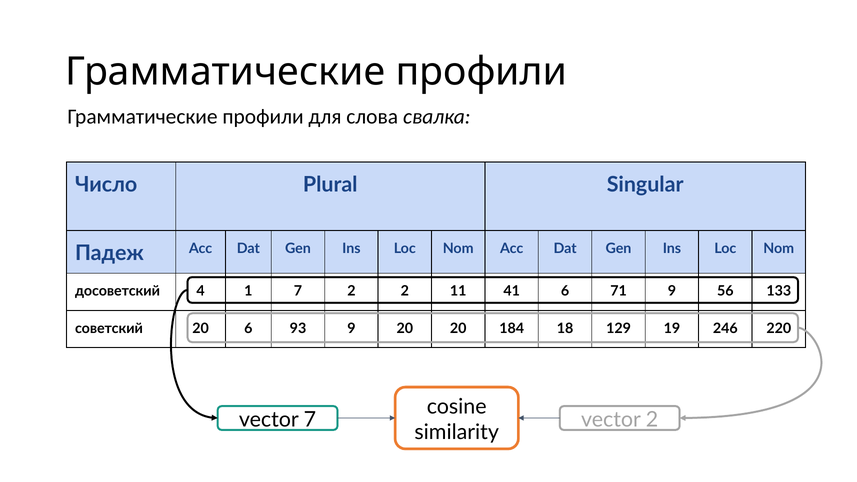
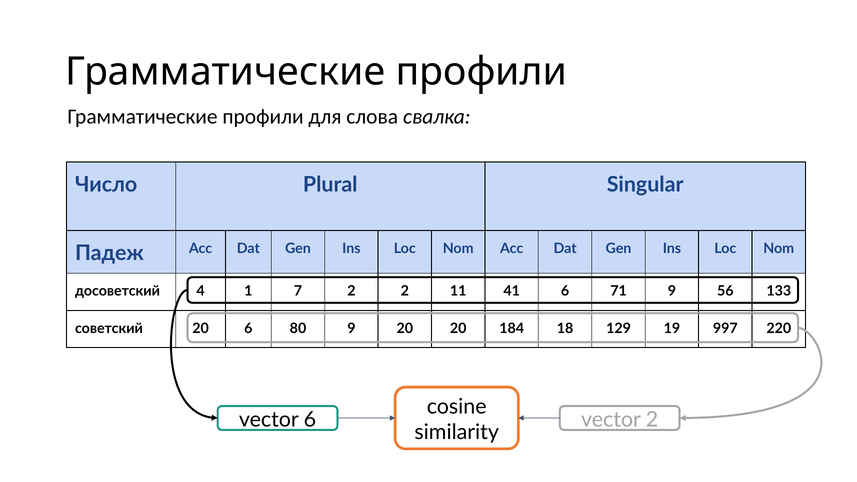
93: 93 -> 80 (298, 328)
246: 246 -> 997 (725, 328)
vector 7: 7 -> 6 (310, 420)
